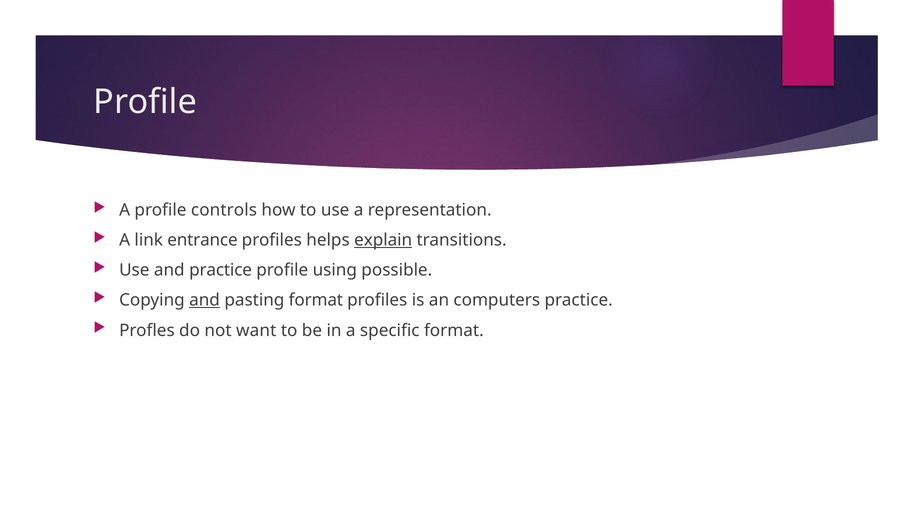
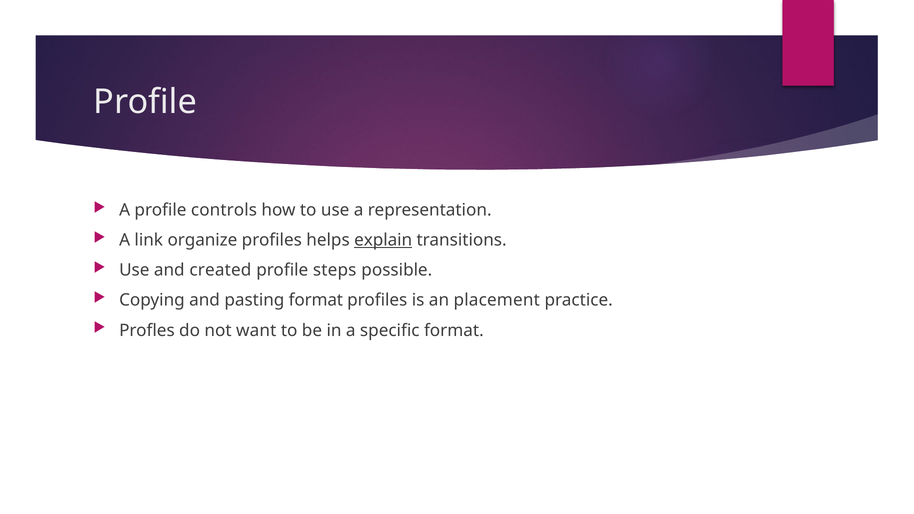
entrance: entrance -> organize (202, 240)
and practice: practice -> created (220, 270)
using: using -> steps (335, 270)
and underline: present -> none (205, 300)
computers: computers -> placement (497, 300)
